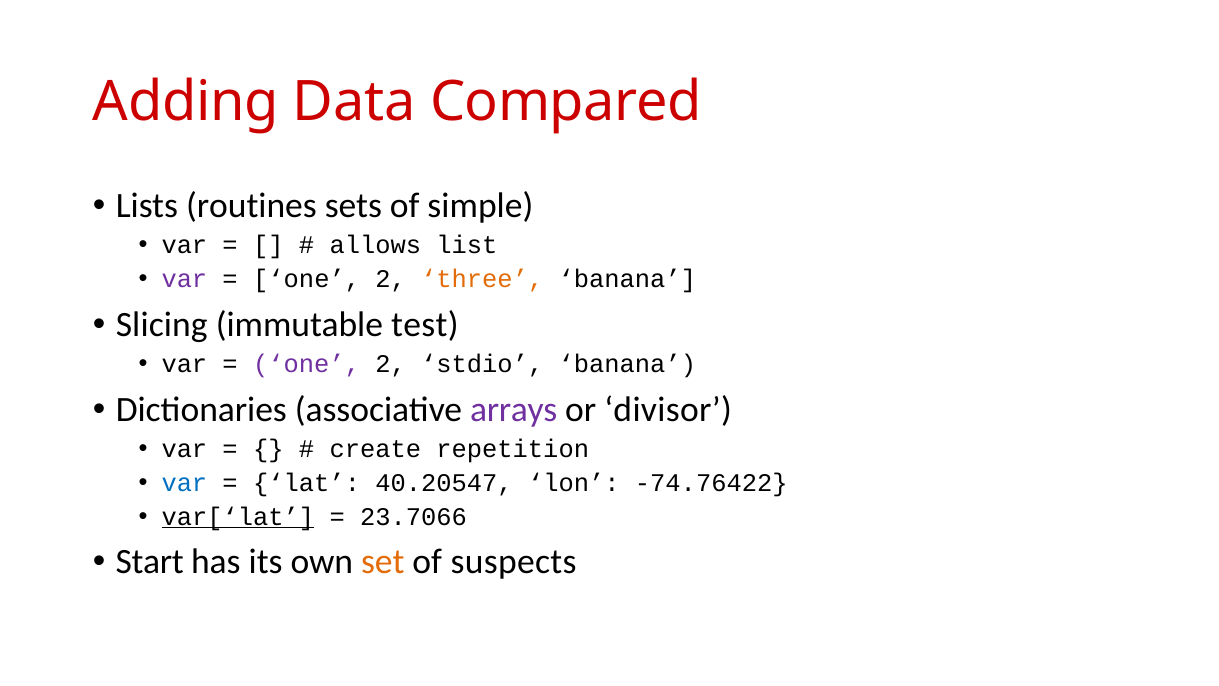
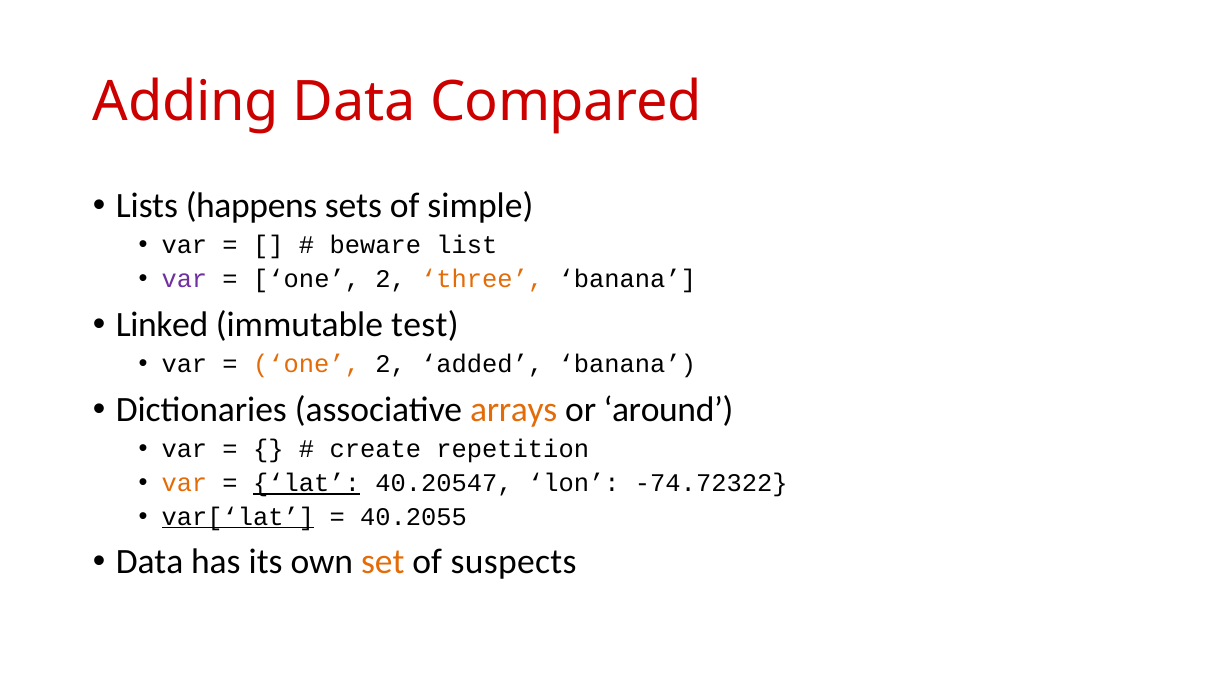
routines: routines -> happens (252, 206)
allows: allows -> beware (375, 245)
Slicing: Slicing -> Linked (162, 325)
one colour: purple -> orange (307, 364)
stdio: stdio -> added (482, 364)
arrays colour: purple -> orange (514, 409)
divisor: divisor -> around (668, 409)
var colour: blue -> orange (184, 483)
lat underline: none -> present (307, 483)
-74.76422: -74.76422 -> -74.72322 (711, 483)
23.7066: 23.7066 -> 40.2055 (413, 516)
Start: Start -> Data (150, 562)
